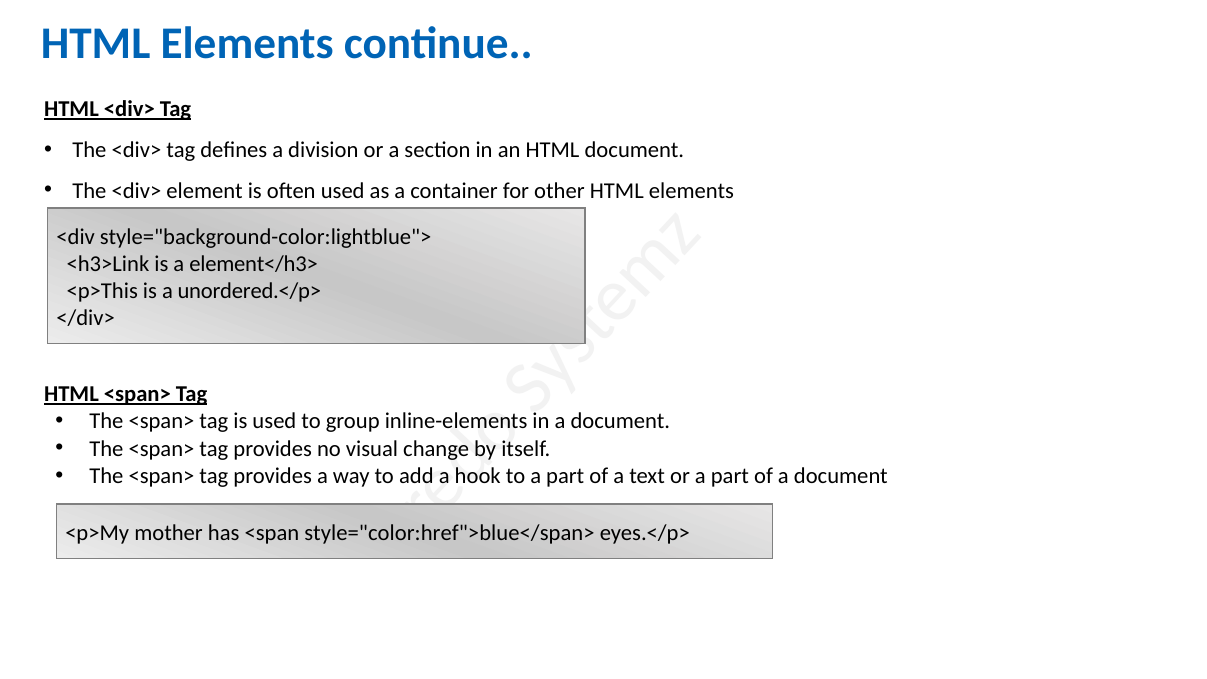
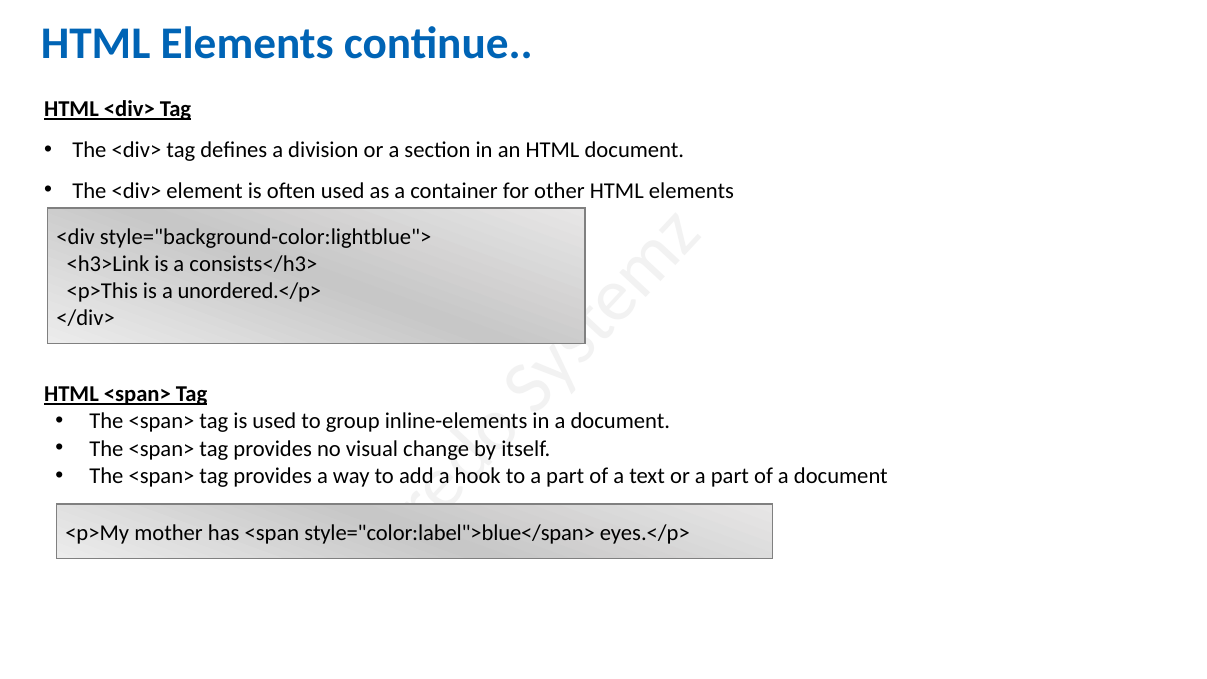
element</h3>: element</h3> -> consists</h3> (253, 264)
style="color:href">blue</span>: style="color:href">blue</span> -> style="color:label">blue</span> (450, 533)
